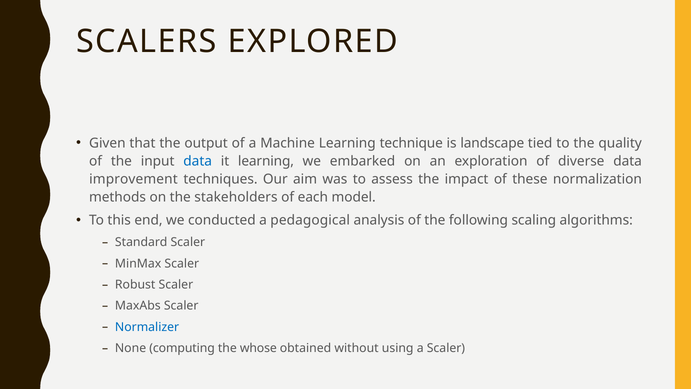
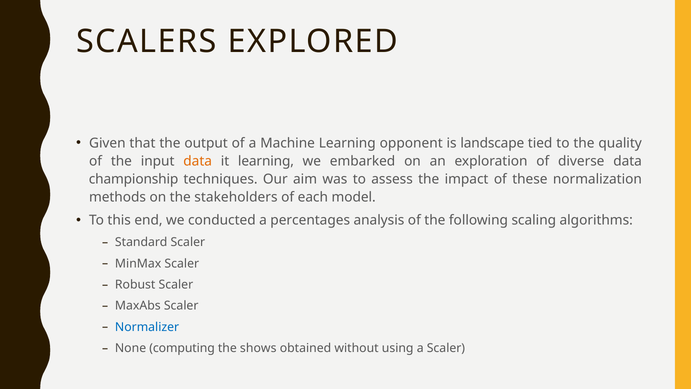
technique: technique -> opponent (411, 143)
data colour: blue -> orange (198, 161)
improvement: improvement -> championship (134, 179)
pedagogical: pedagogical -> percentages (310, 220)
whose: whose -> shows (258, 348)
